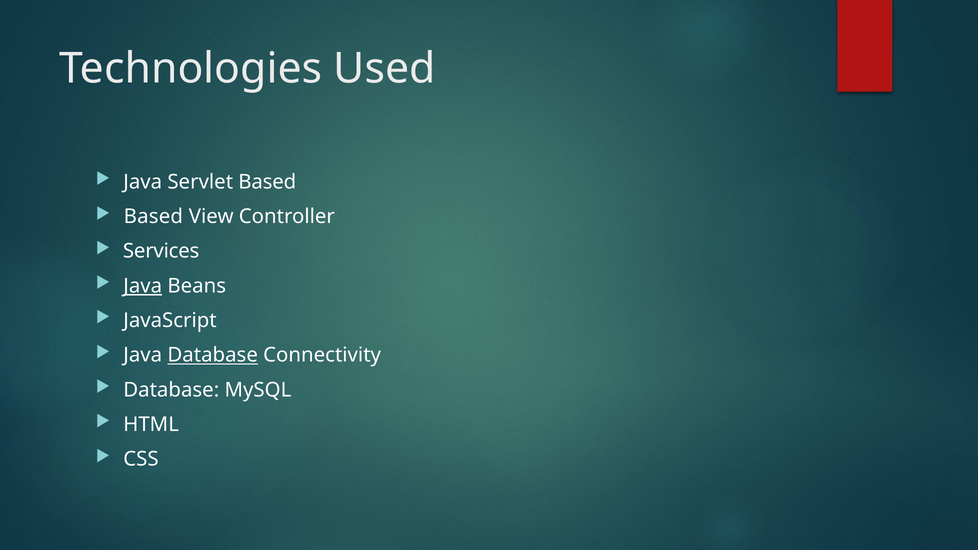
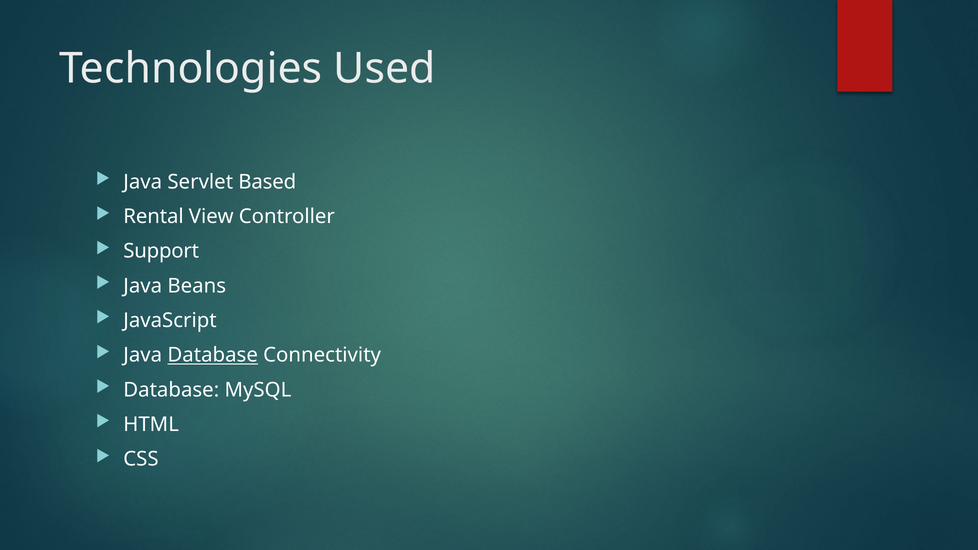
Based: Based -> Rental (154, 217)
Services: Services -> Support (161, 251)
Java underline: present -> none (143, 286)
